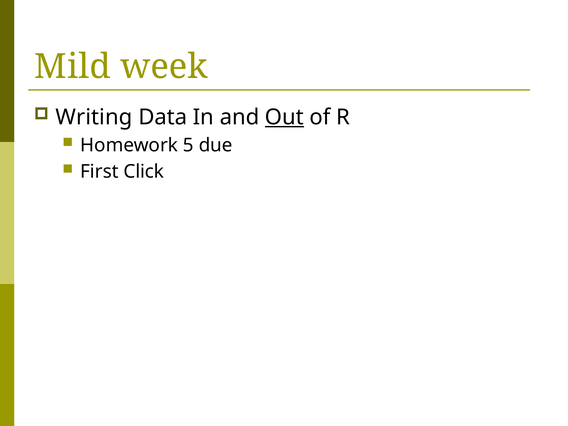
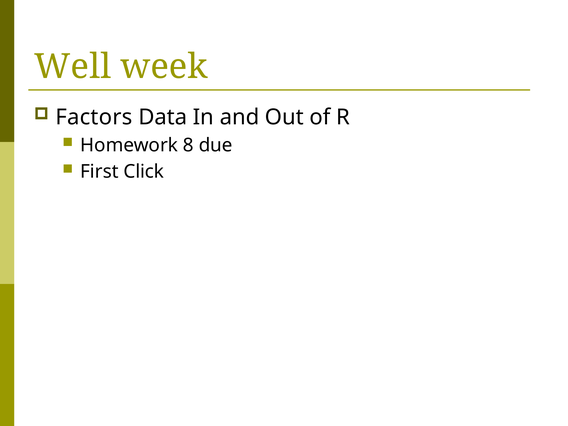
Mild: Mild -> Well (73, 67)
Writing: Writing -> Factors (94, 117)
Out underline: present -> none (284, 117)
5: 5 -> 8 (188, 145)
